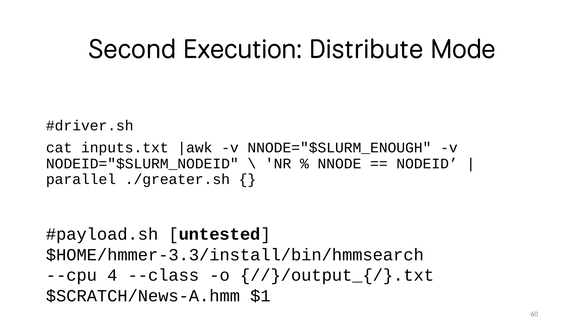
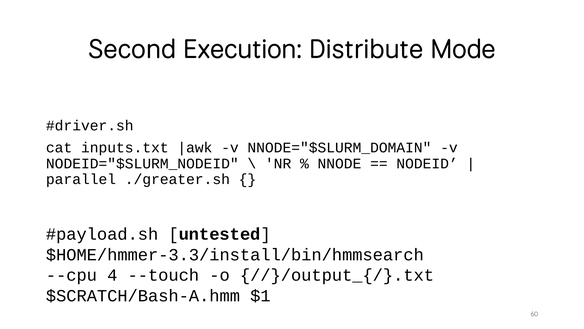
NNODE="$SLURM_ENOUGH: NNODE="$SLURM_ENOUGH -> NNODE="$SLURM_DOMAIN (339, 148)
--class: --class -> --touch (163, 275)
$SCRATCH/News-A.hmm: $SCRATCH/News-A.hmm -> $SCRATCH/Bash-A.hmm (143, 295)
